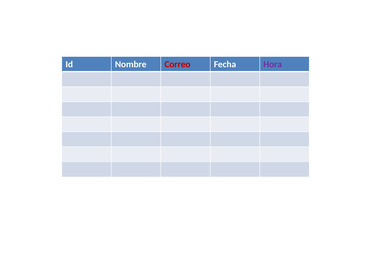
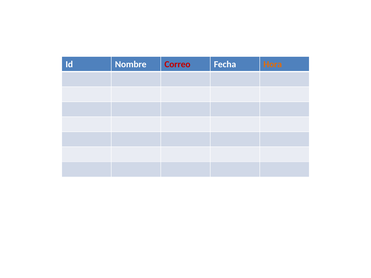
Hora colour: purple -> orange (273, 64)
